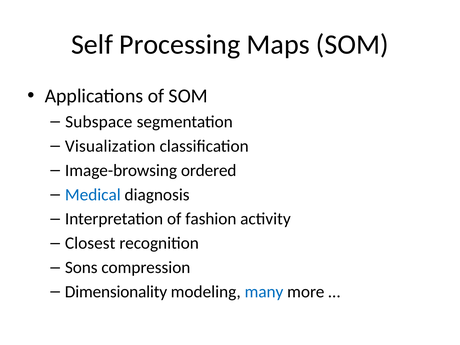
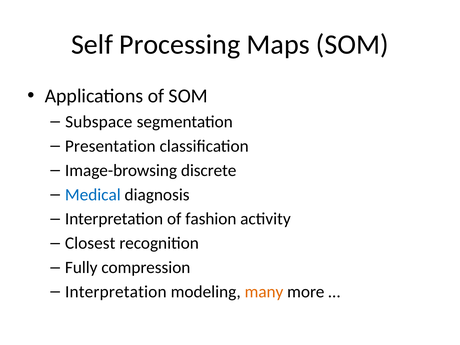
Visualization: Visualization -> Presentation (110, 146)
ordered: ordered -> discrete (209, 170)
Sons: Sons -> Fully (81, 268)
Dimensionality: Dimensionality -> Interpretation (116, 292)
many colour: blue -> orange (264, 292)
